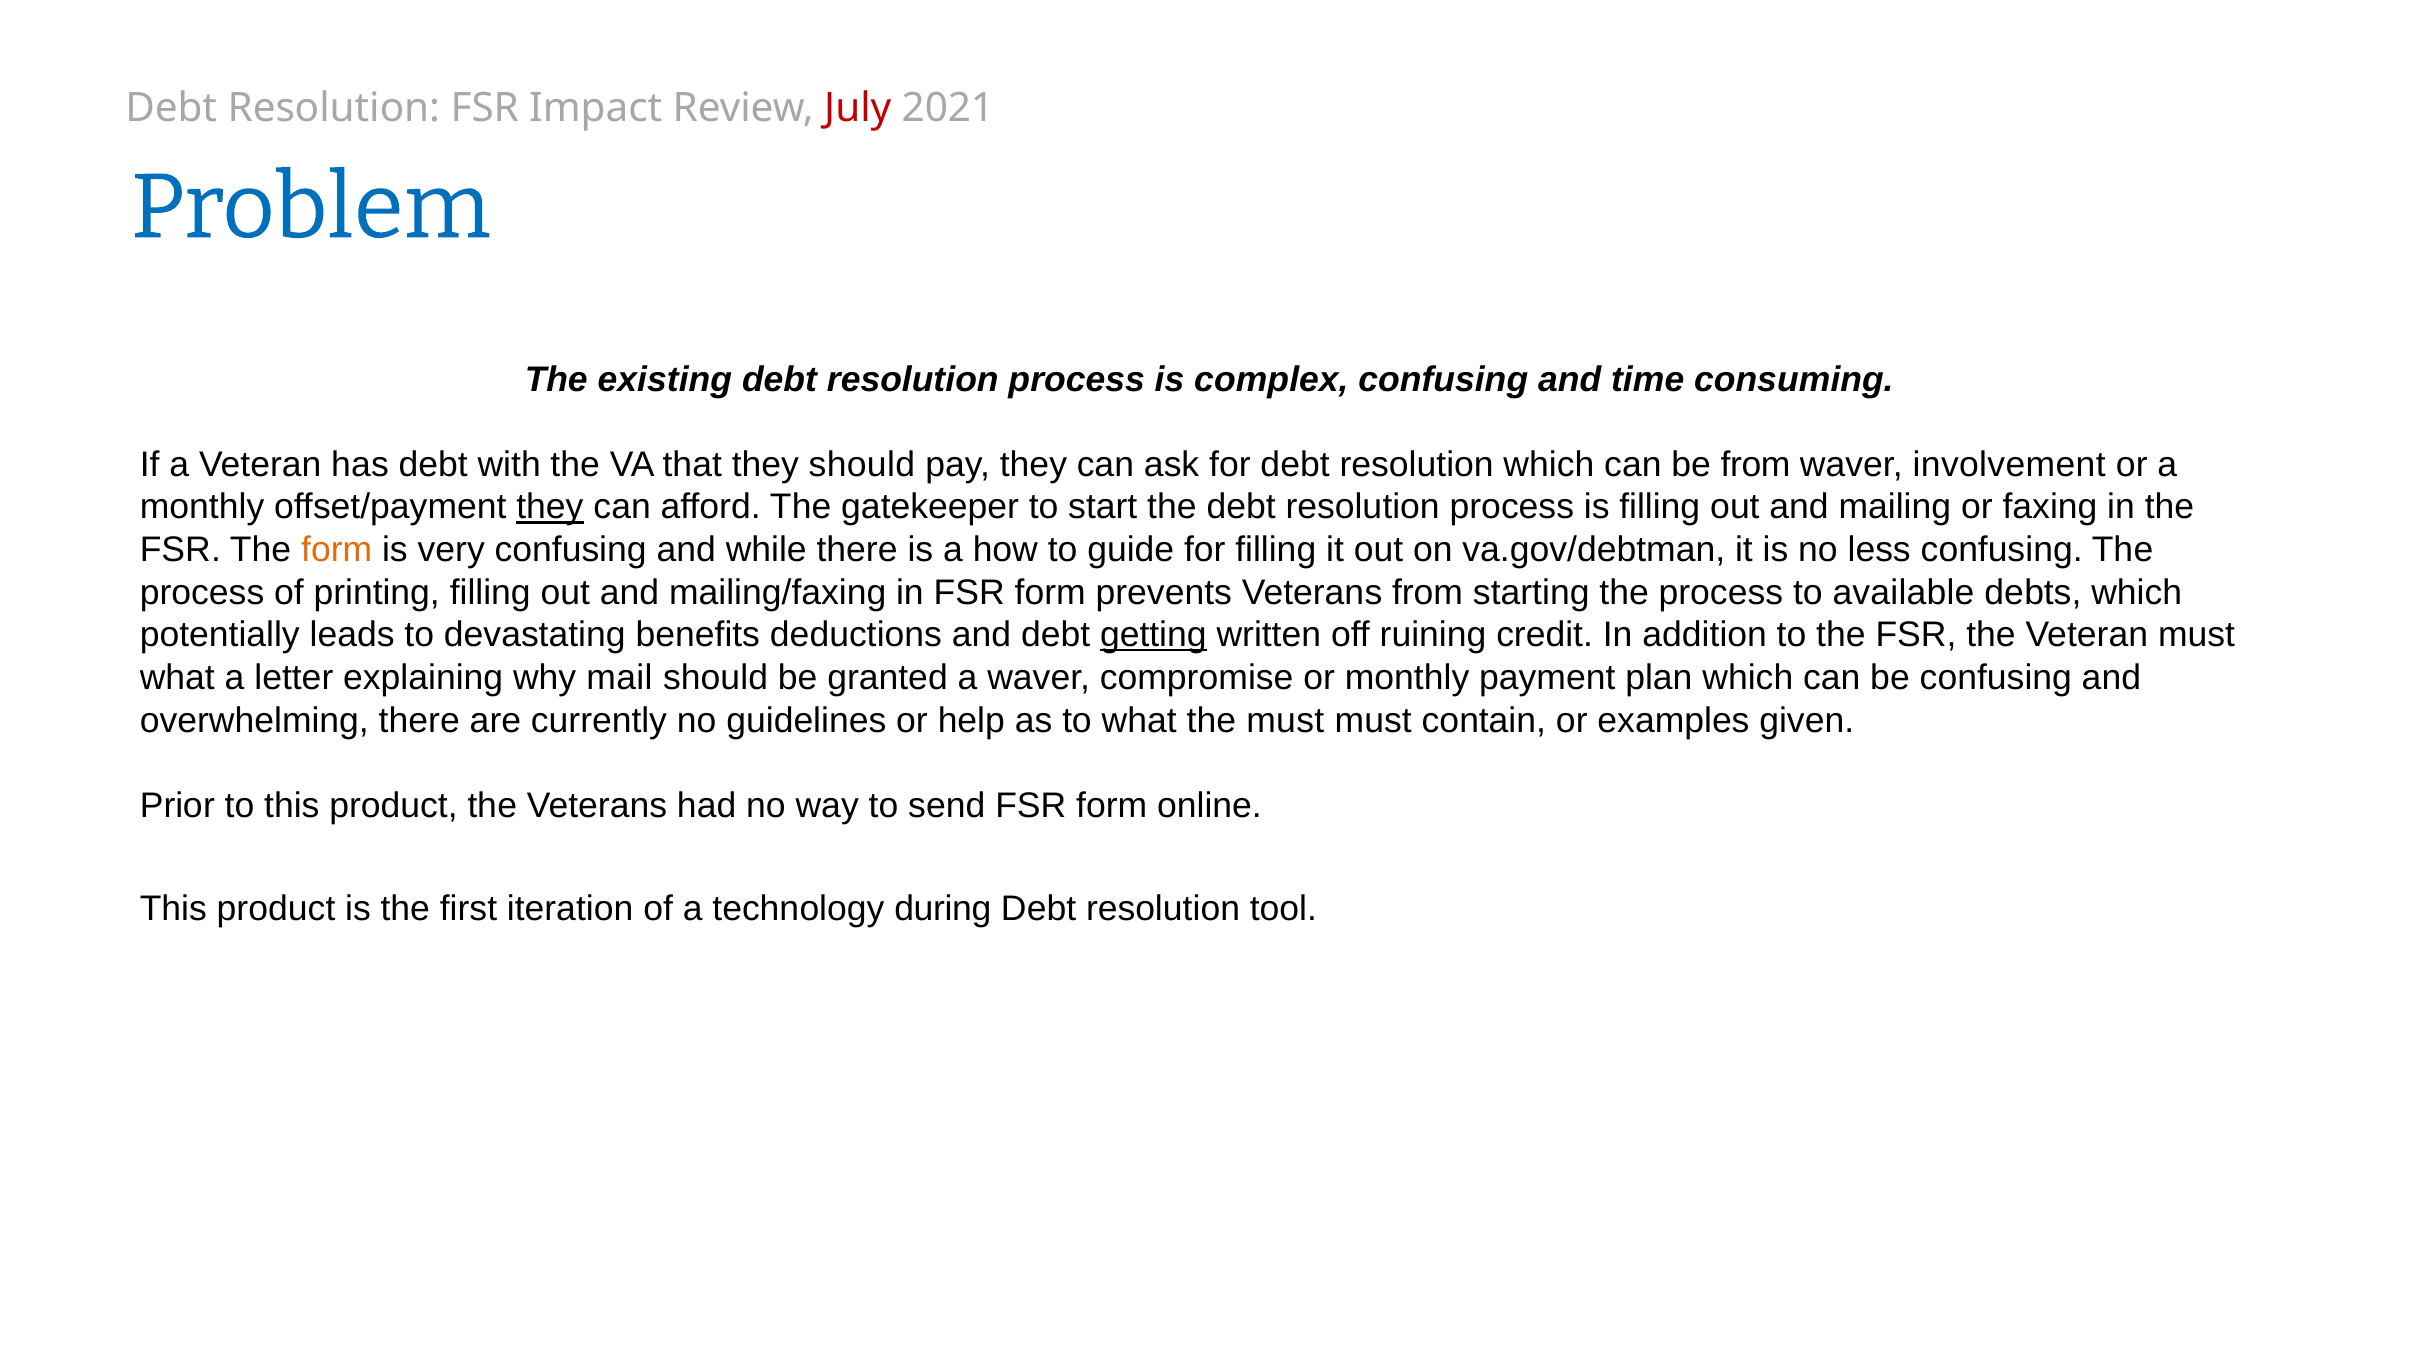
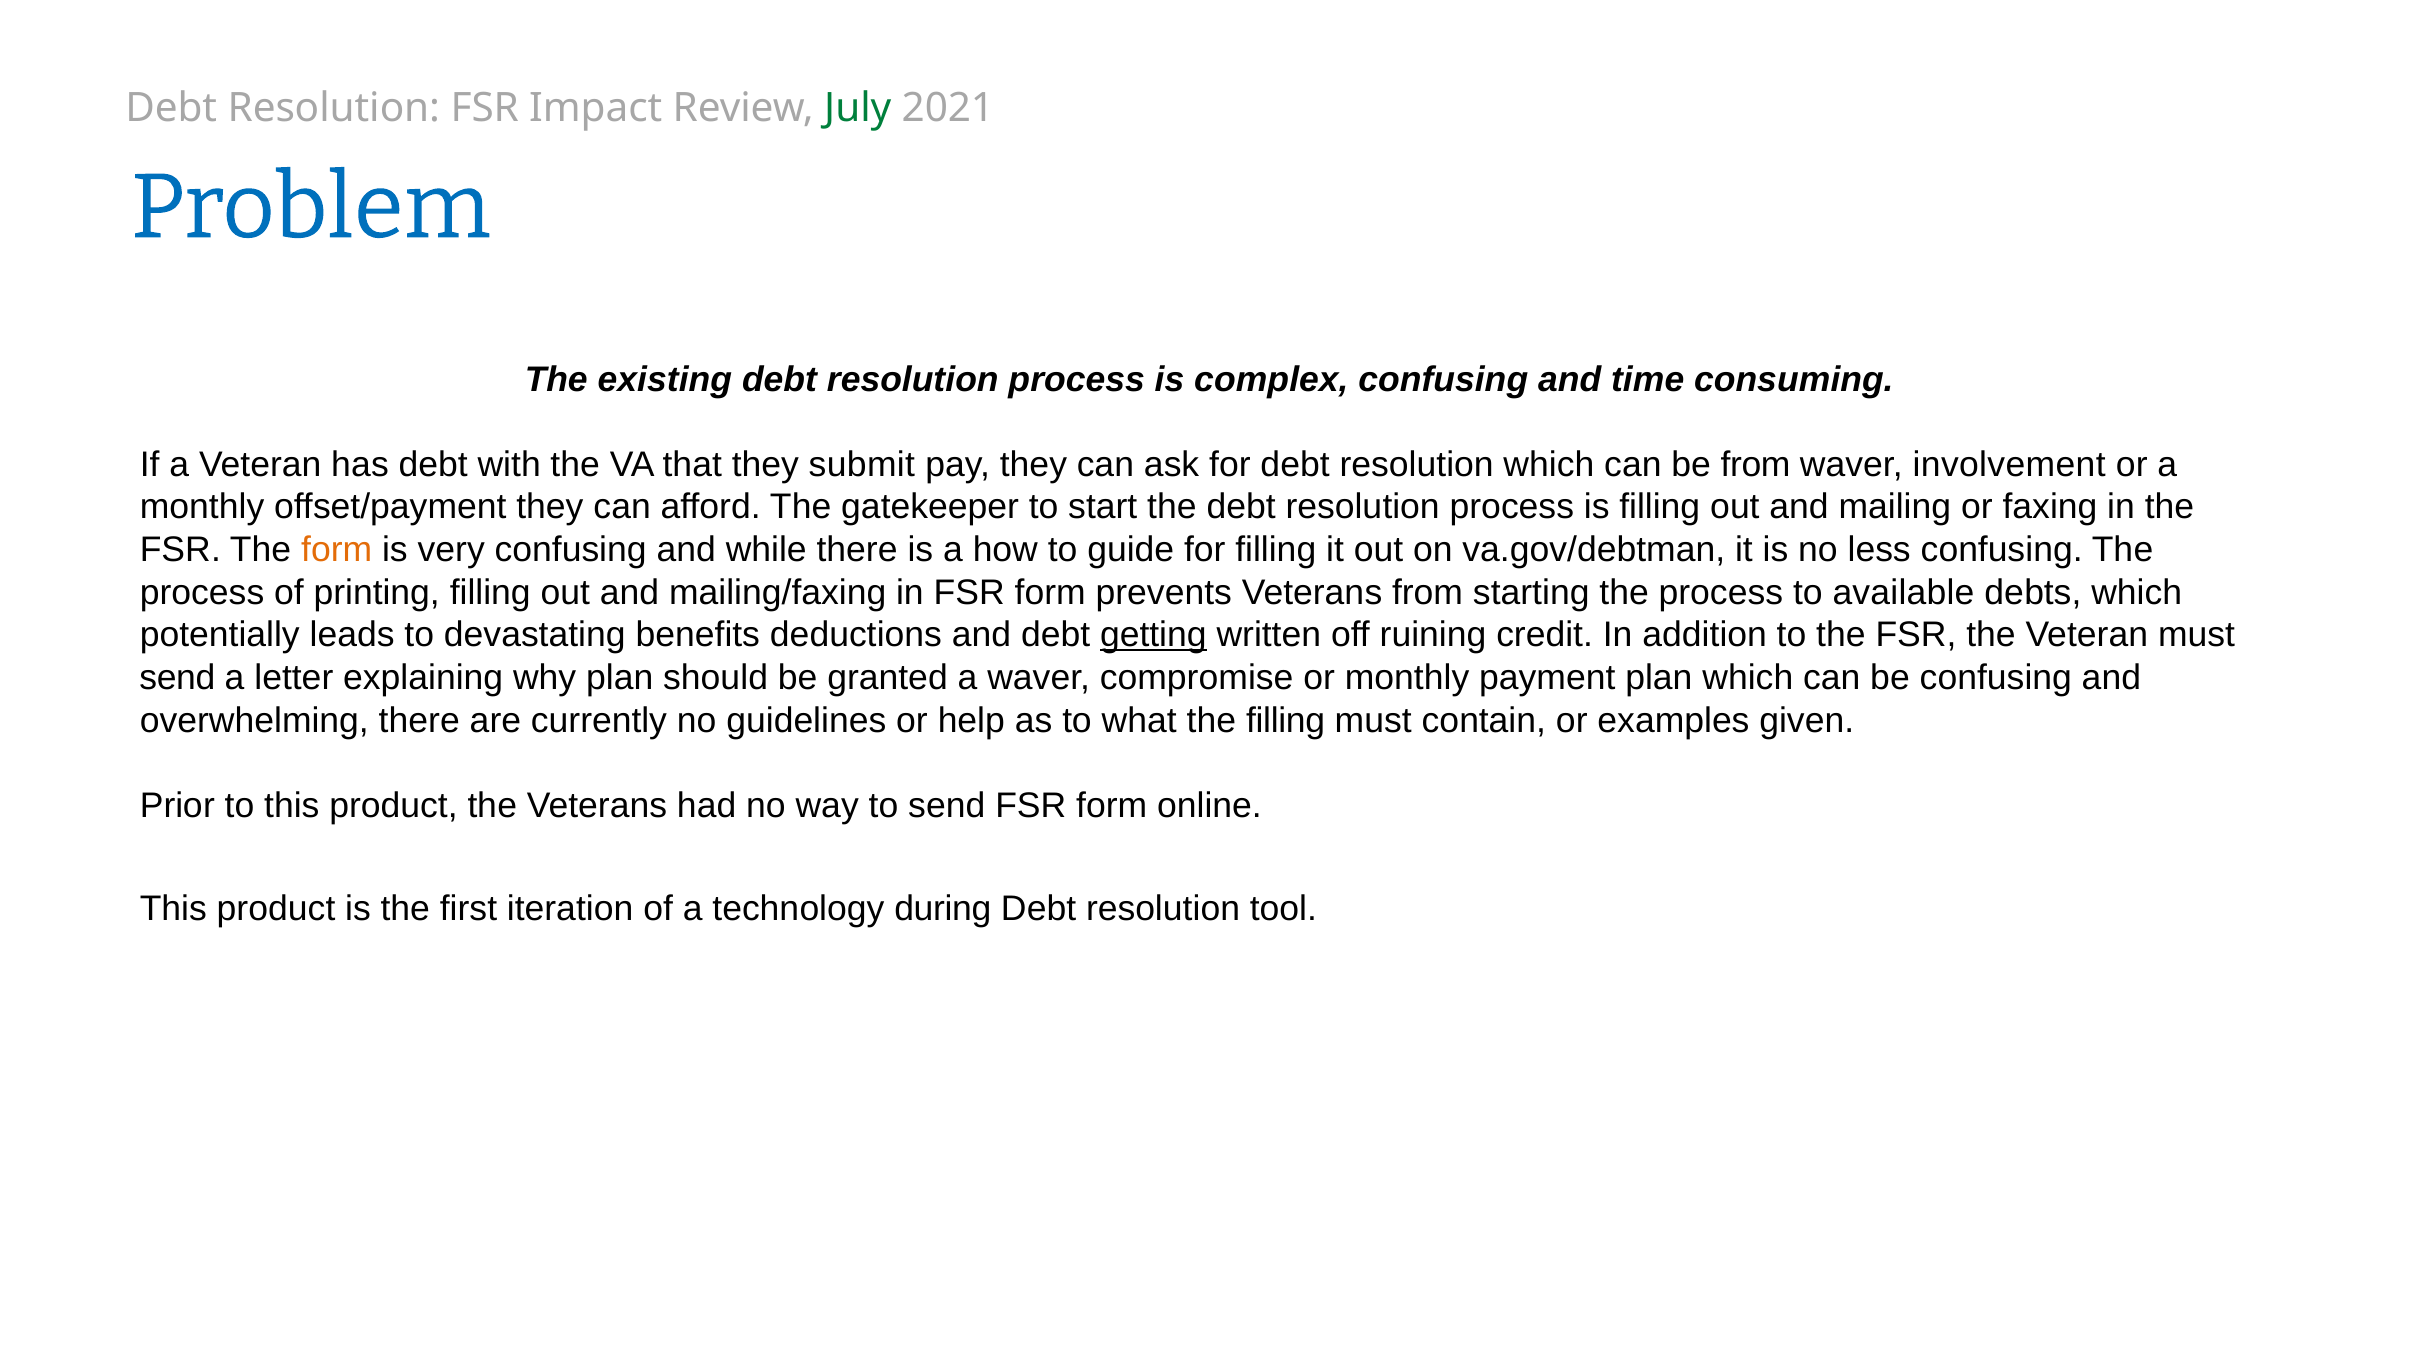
July colour: red -> green (858, 108)
they should: should -> submit (862, 465)
they underline: present -> none (550, 507)
what: what -> send (177, 678)
why mail: mail -> plan (620, 678)
the must: must -> filling (1286, 720)
